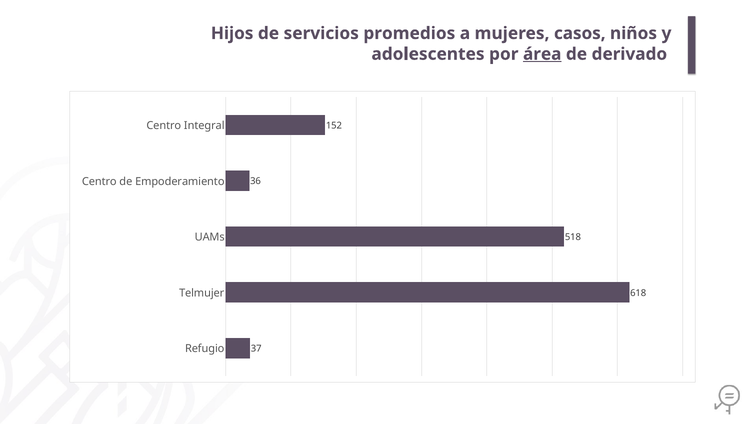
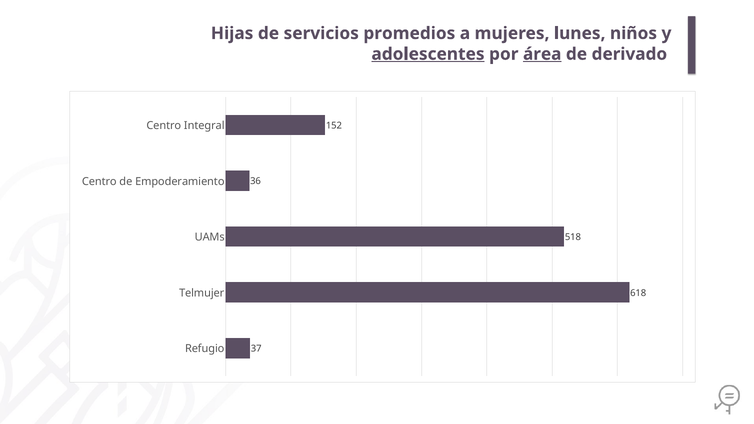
Hijos: Hijos -> Hijas (232, 33)
casos: casos -> lunes (580, 33)
adolescentes underline: none -> present (428, 54)
